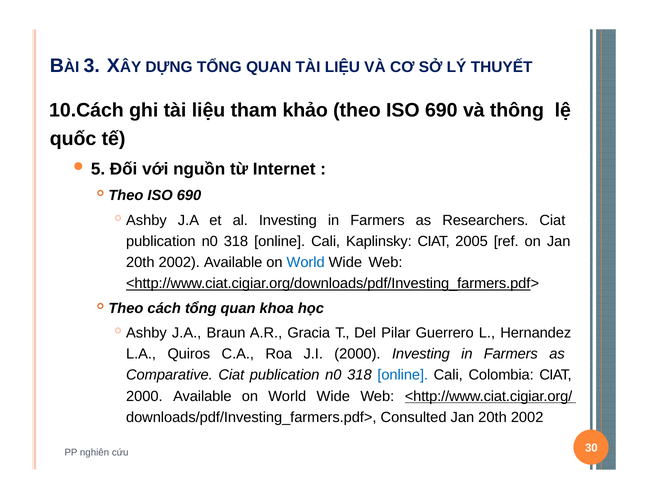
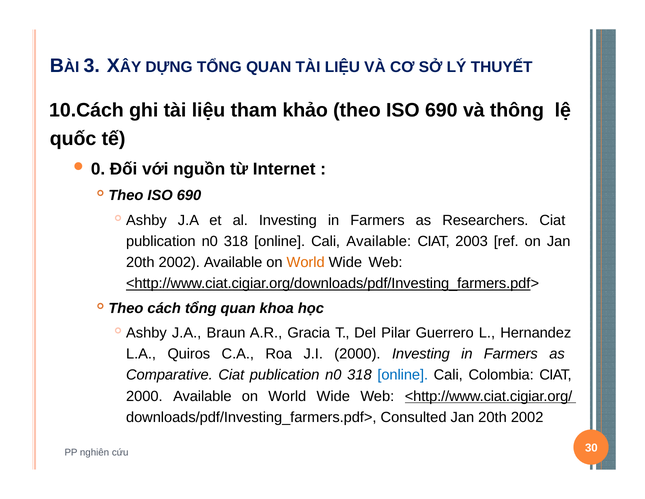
5: 5 -> 0 (98, 169)
Cali Kaplinsky: Kaplinsky -> Available (379, 241)
2005: 2005 -> 2003 (472, 241)
World colour: blue -> orange (306, 262)
